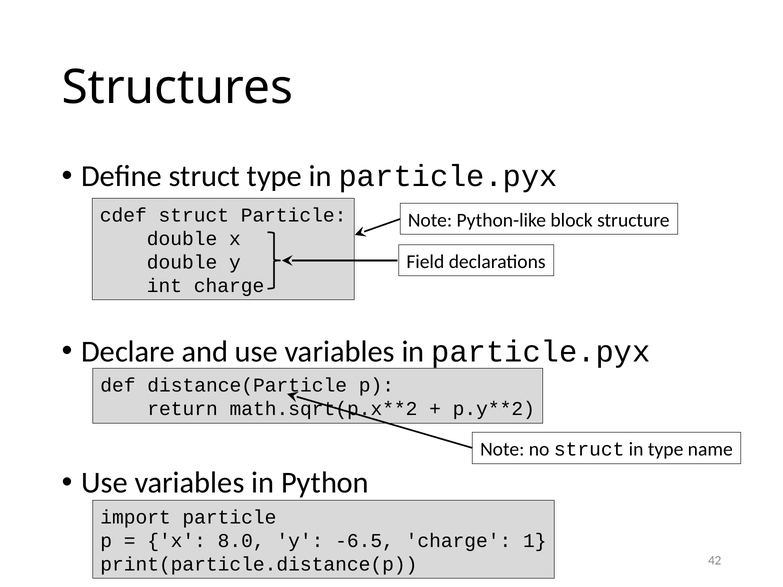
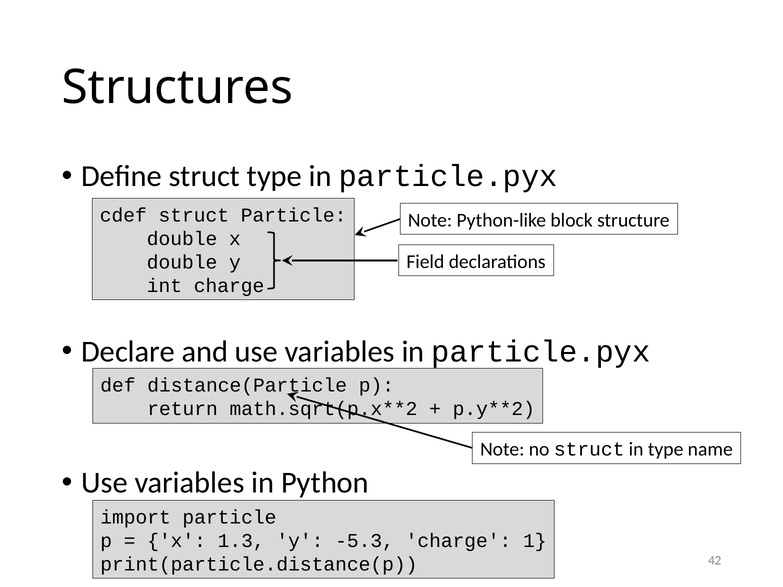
8.0: 8.0 -> 1.3 (241, 541)
-6.5: -6.5 -> -5.3 (365, 541)
